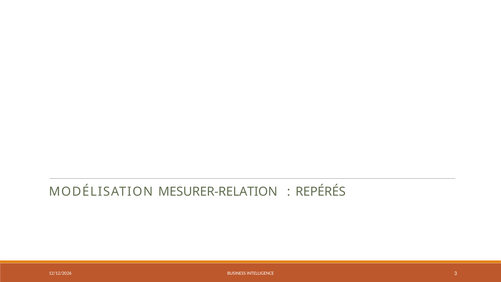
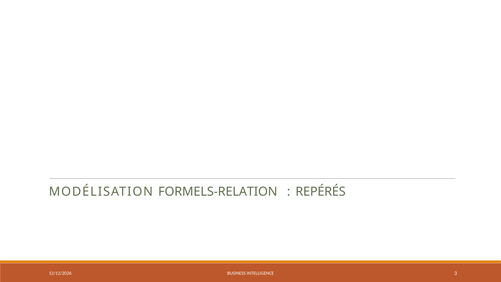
MESURER-RELATION: MESURER-RELATION -> FORMELS-RELATION (218, 192)
